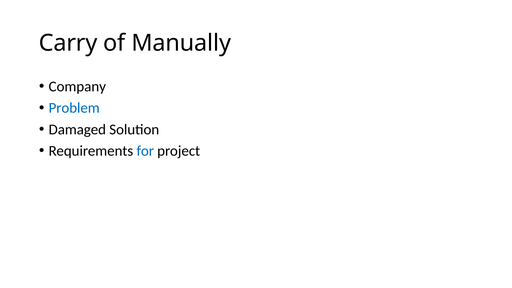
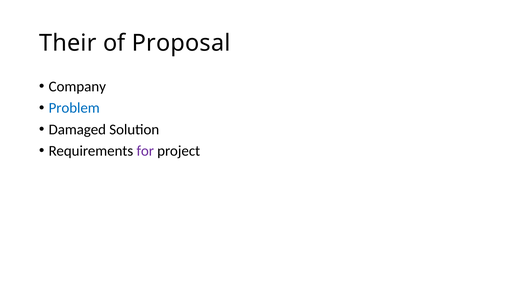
Carry: Carry -> Their (68, 43)
Manually: Manually -> Proposal (181, 43)
for colour: blue -> purple (145, 151)
